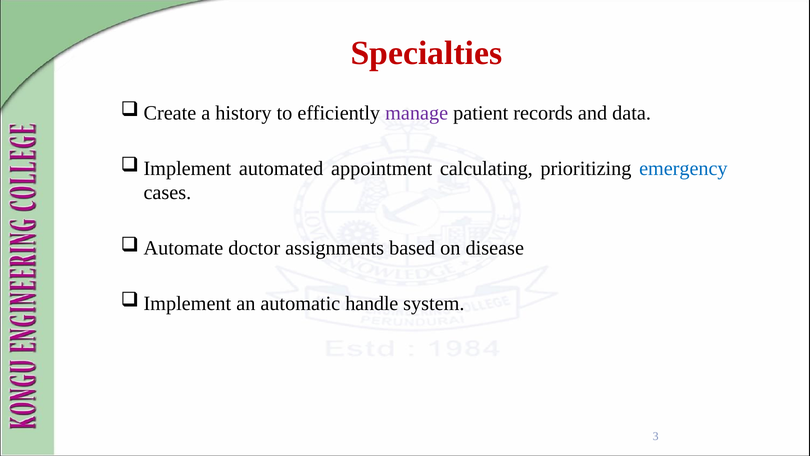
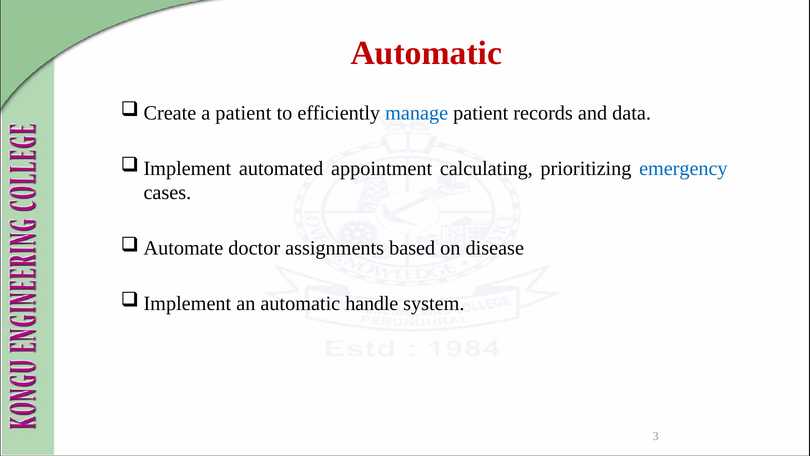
Specialties: Specialties -> Automatic (426, 53)
a history: history -> patient (243, 113)
manage colour: purple -> blue (417, 113)
